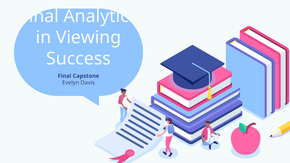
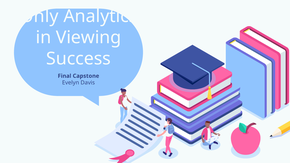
Final: Final -> Only (39, 16)
